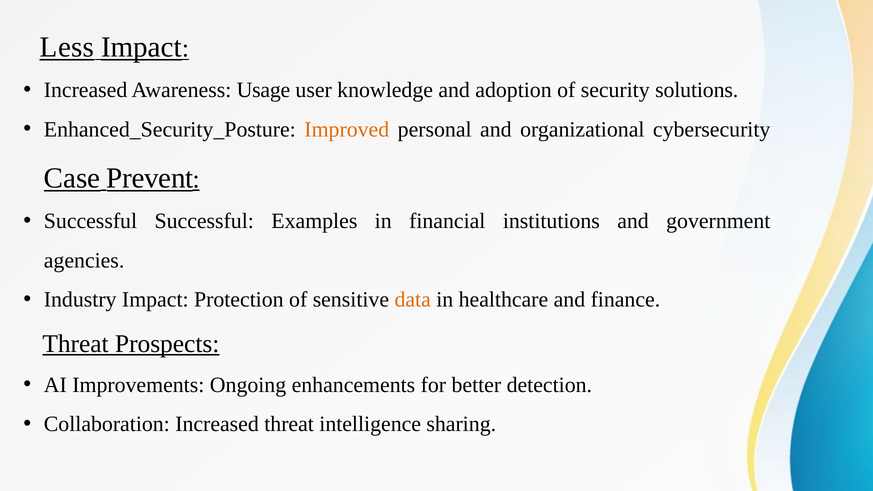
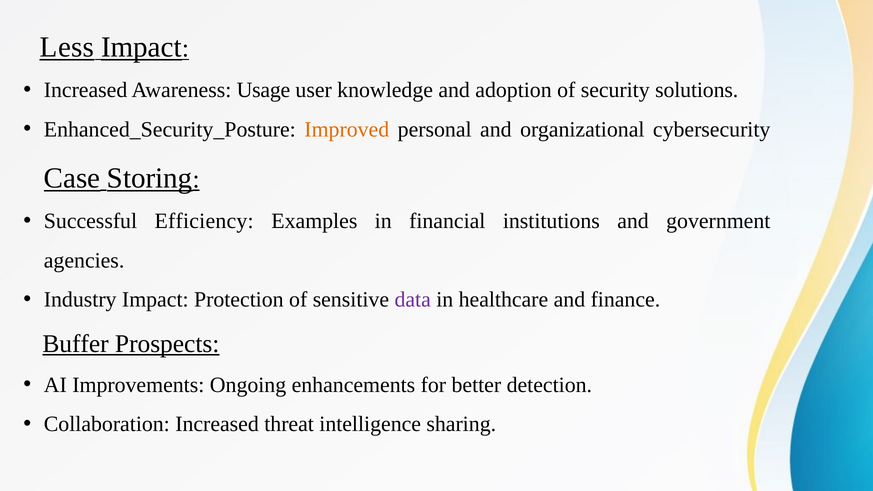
Prevent: Prevent -> Storing (150, 178)
Successful Successful: Successful -> Efficiency (204, 221)
data colour: orange -> purple (413, 300)
Threat: Threat -> Buffer (76, 344)
